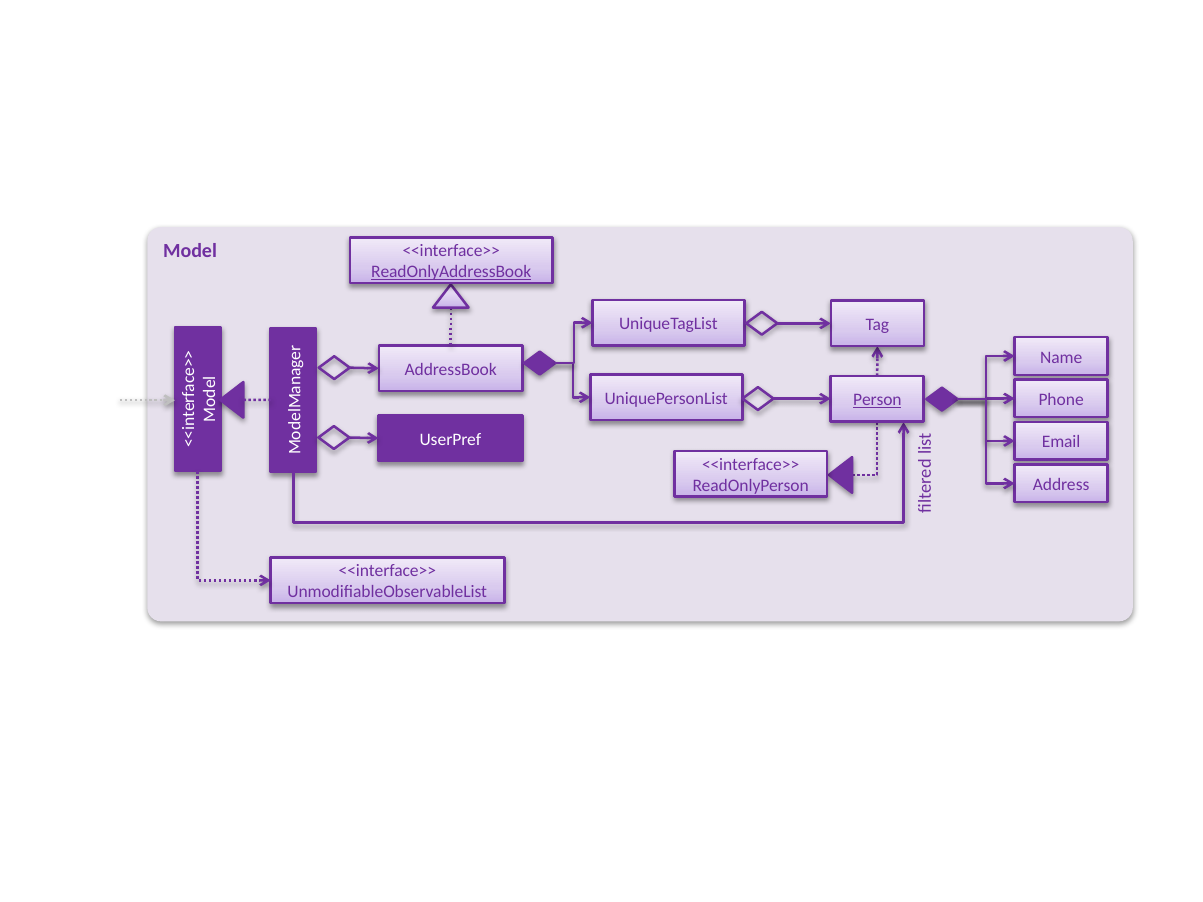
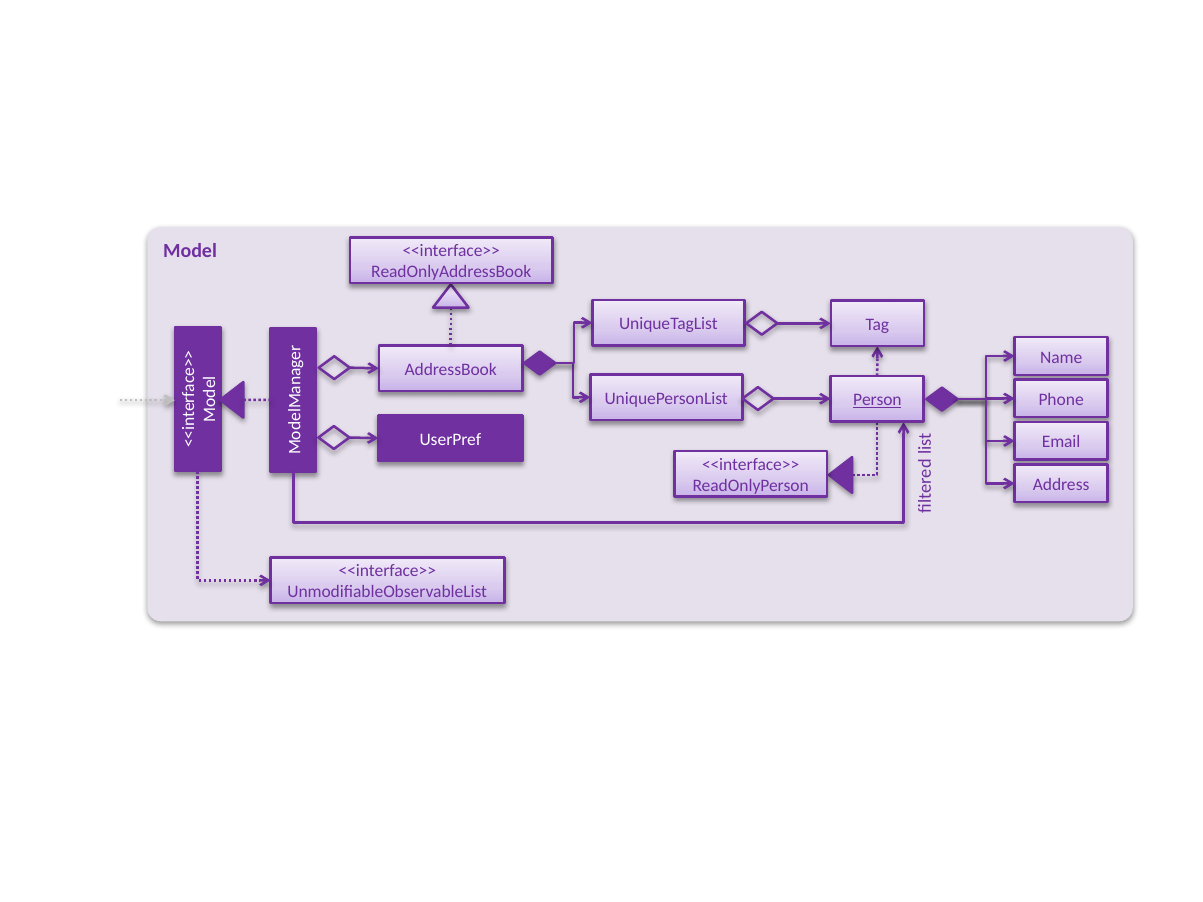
ReadOnlyAddressBook underline: present -> none (451, 272)
